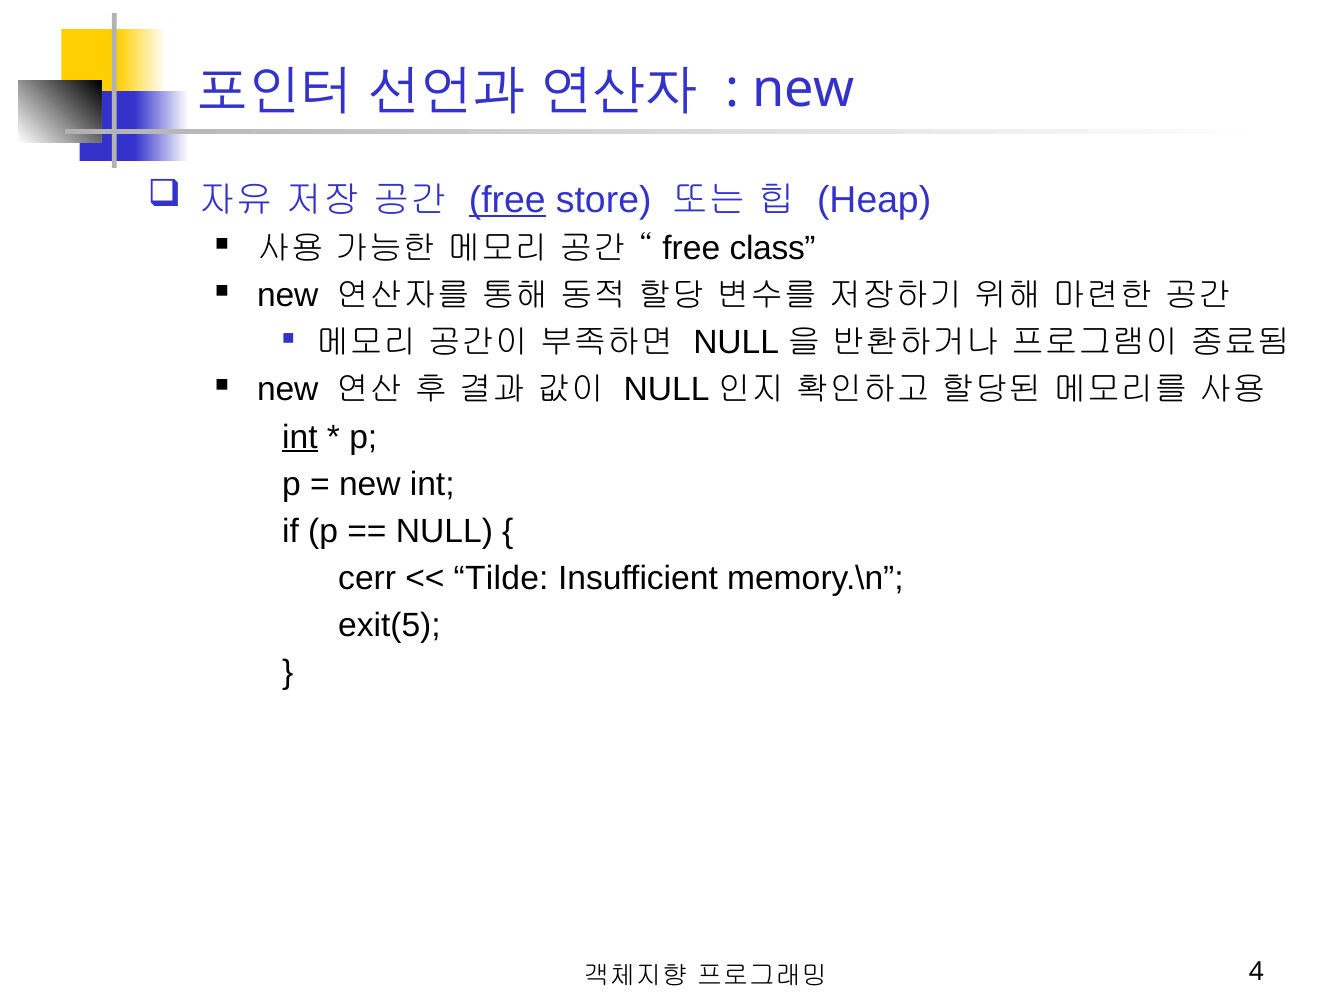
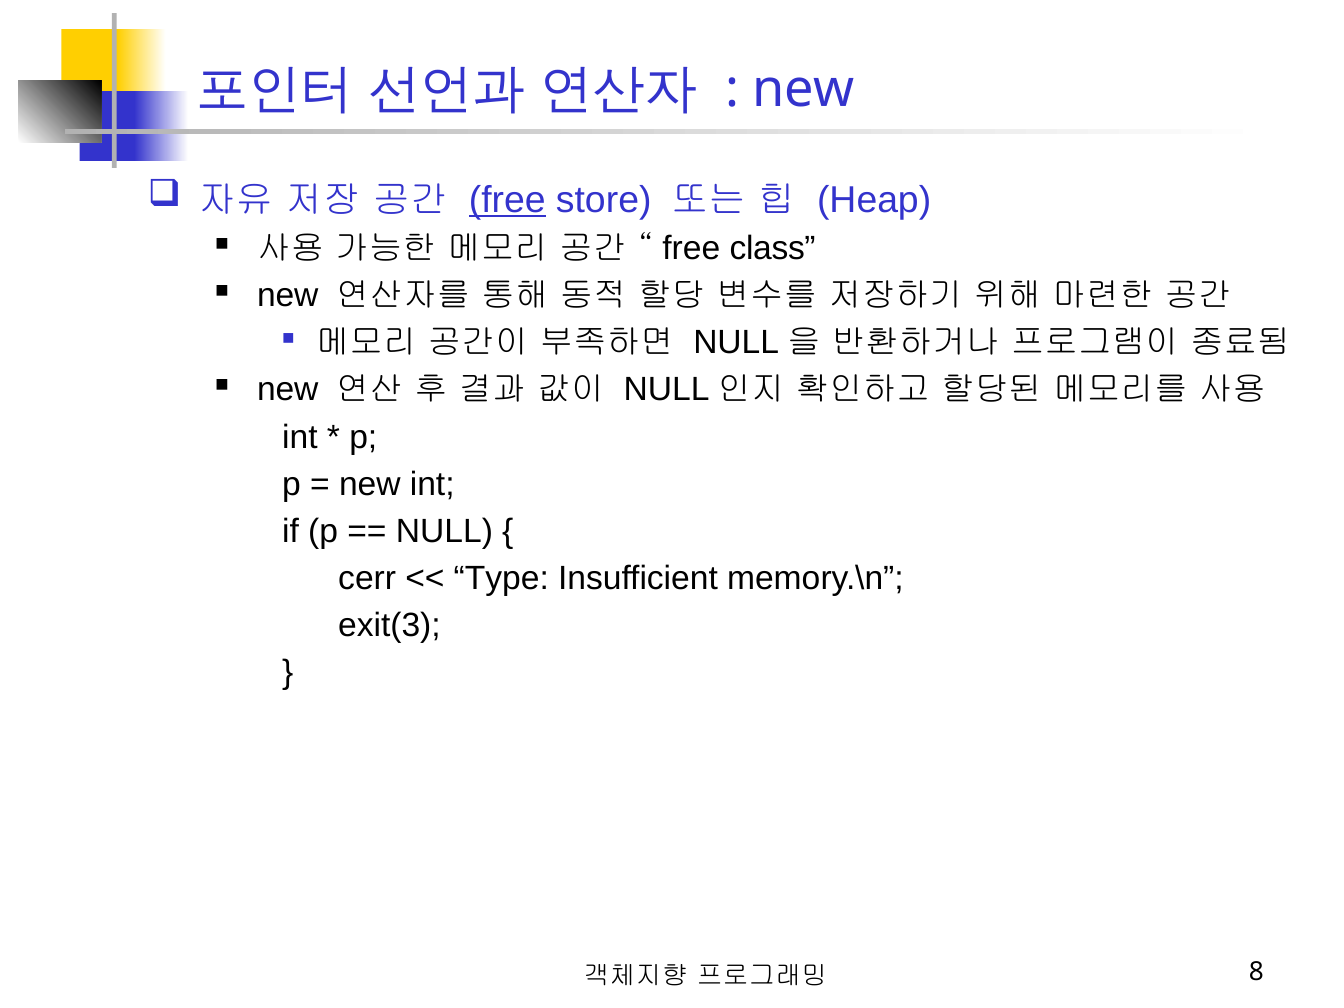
int underline: present -> none (300, 437)
Tilde: Tilde -> Type (501, 578)
exit(5: exit(5 -> exit(3 (389, 625)
4: 4 -> 8 (1256, 972)
